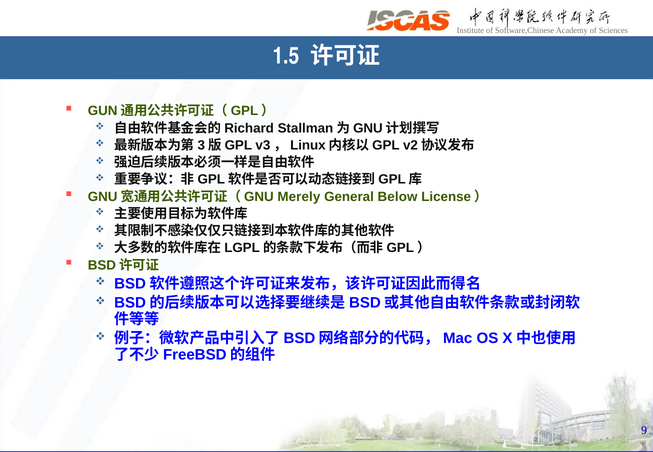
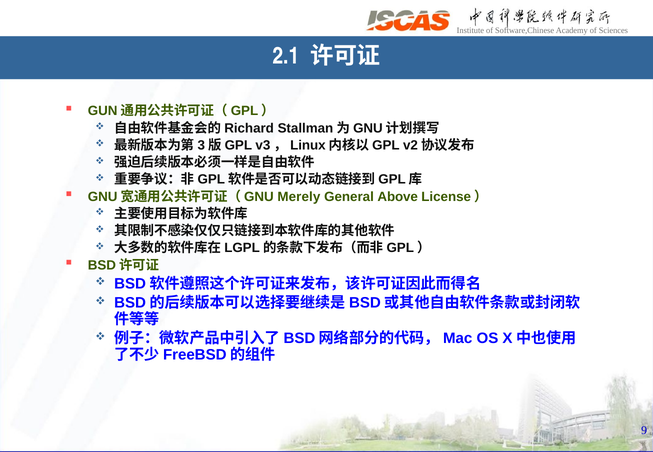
1.5: 1.5 -> 2.1 (286, 56)
Below: Below -> Above (398, 197)
